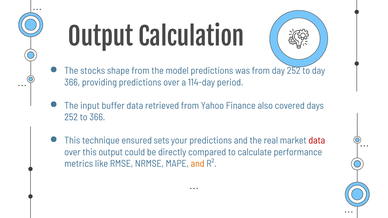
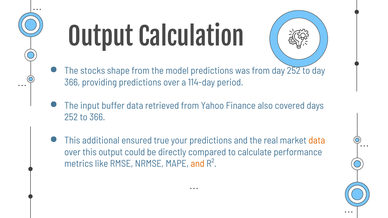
technique: technique -> additional (101, 141)
sets: sets -> true (161, 141)
data colour: red -> orange (317, 141)
